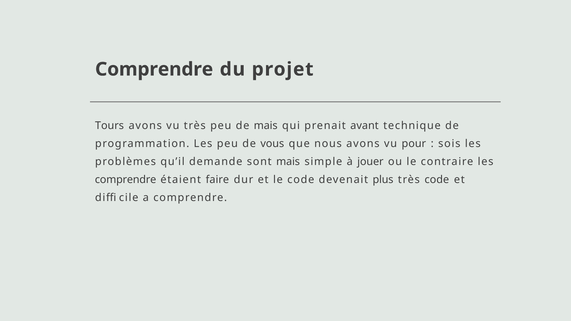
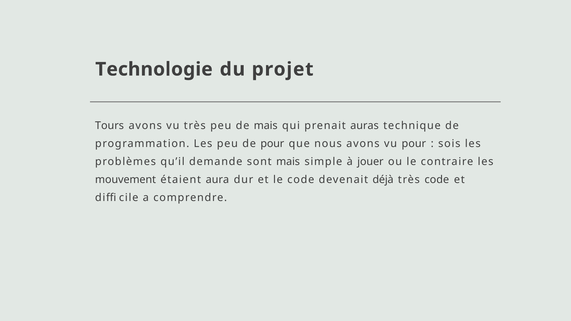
Comprendre: Comprendre -> Technologie (154, 69)
avant: avant -> auras (365, 126)
de vous: vous -> pour (272, 144)
comprendre: comprendre -> mouvement (126, 180)
faire: faire -> aura (217, 180)
plus: plus -> déjà (383, 180)
